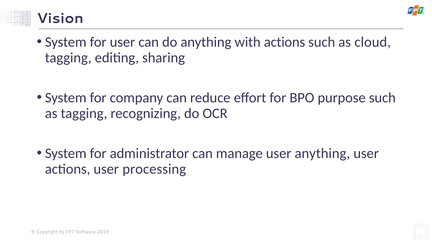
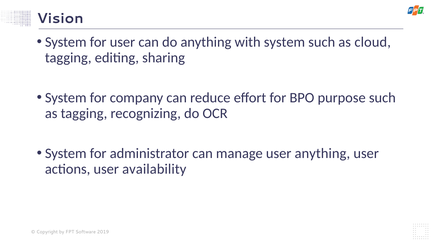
with actions: actions -> system (284, 42)
processing: processing -> availability (154, 169)
